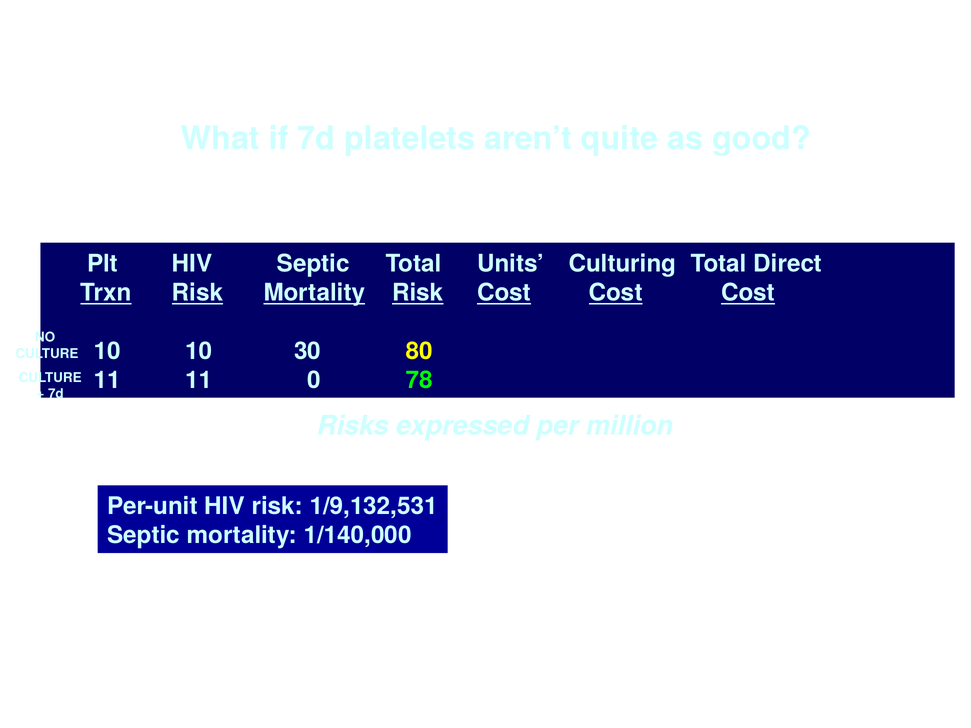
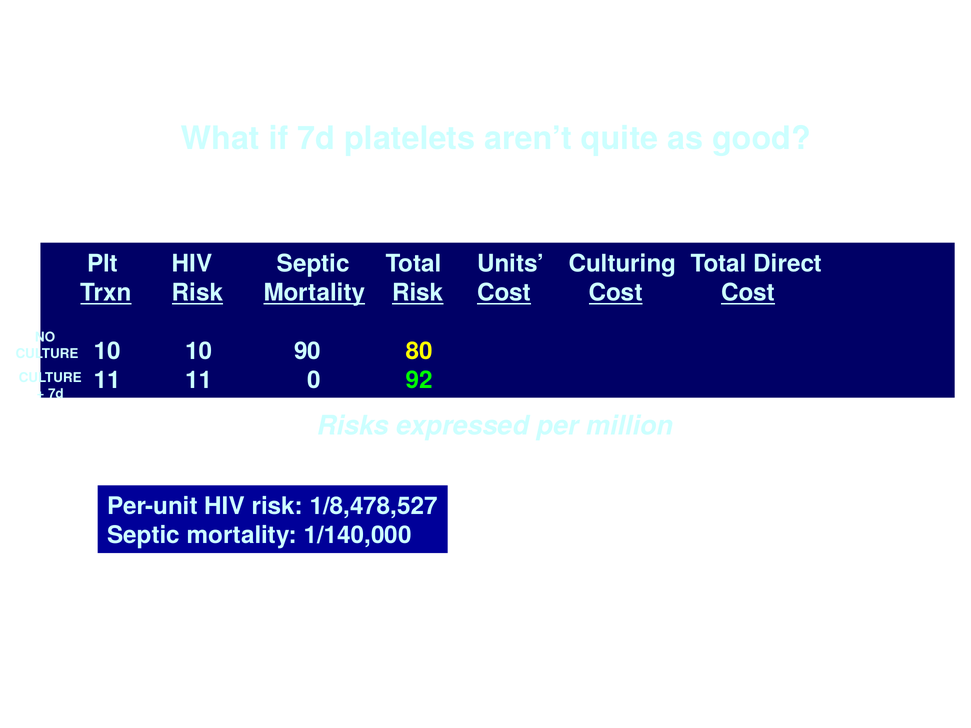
30: 30 -> 90 (307, 351)
78: 78 -> 92 (419, 380)
1/9,132,531: 1/9,132,531 -> 1/8,478,527 (374, 507)
